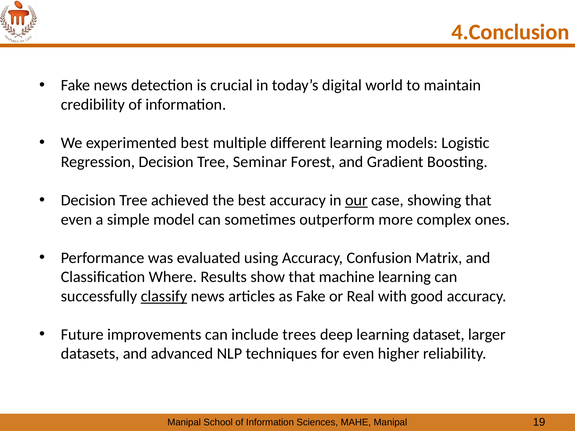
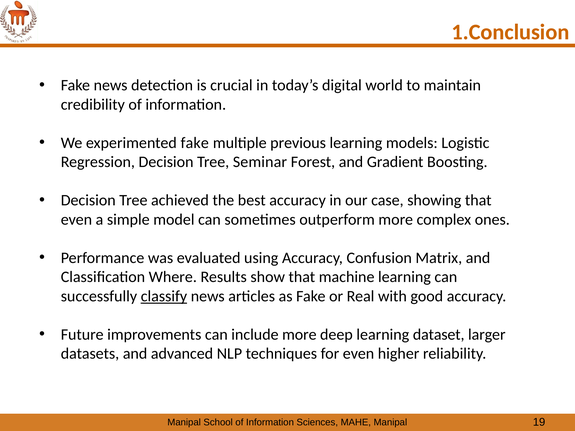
4.Conclusion: 4.Conclusion -> 1.Conclusion (510, 32)
experimented best: best -> fake (195, 143)
different: different -> previous (298, 143)
our underline: present -> none (356, 200)
include trees: trees -> more (299, 335)
